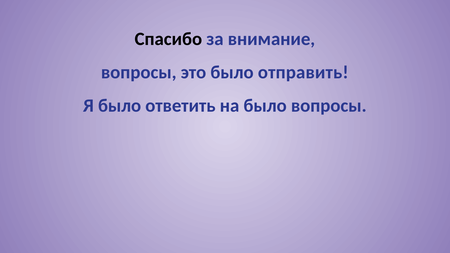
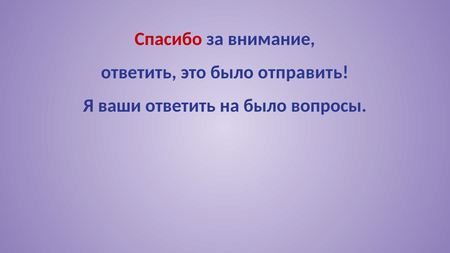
Спасибо colour: black -> red (168, 39)
вопросы: вопросы -> ответить (139, 72)
Я было: было -> ваши (120, 106)
